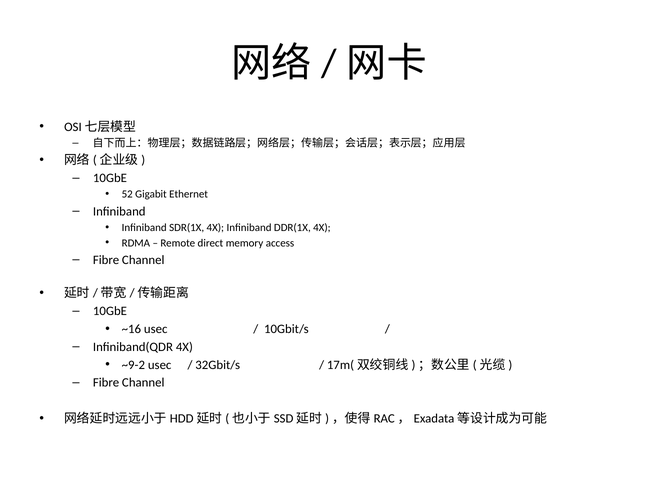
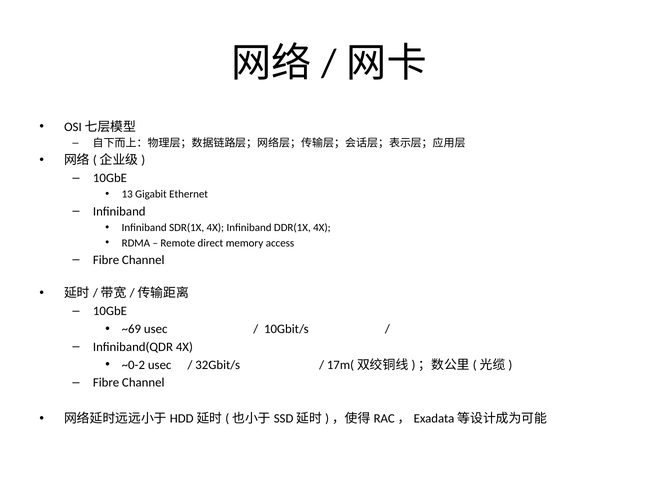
52: 52 -> 13 (127, 195)
~16: ~16 -> ~69 (131, 329)
~9-2: ~9-2 -> ~0-2 (133, 365)
